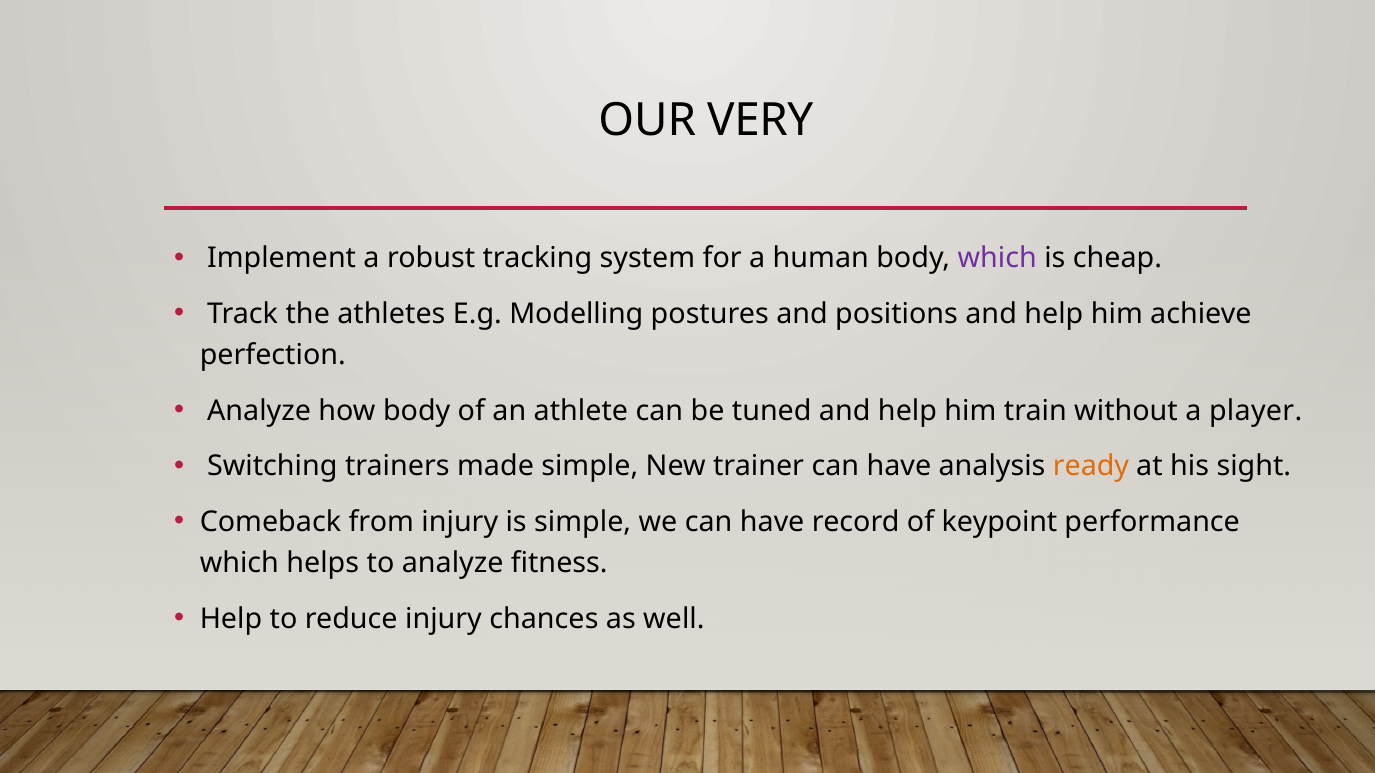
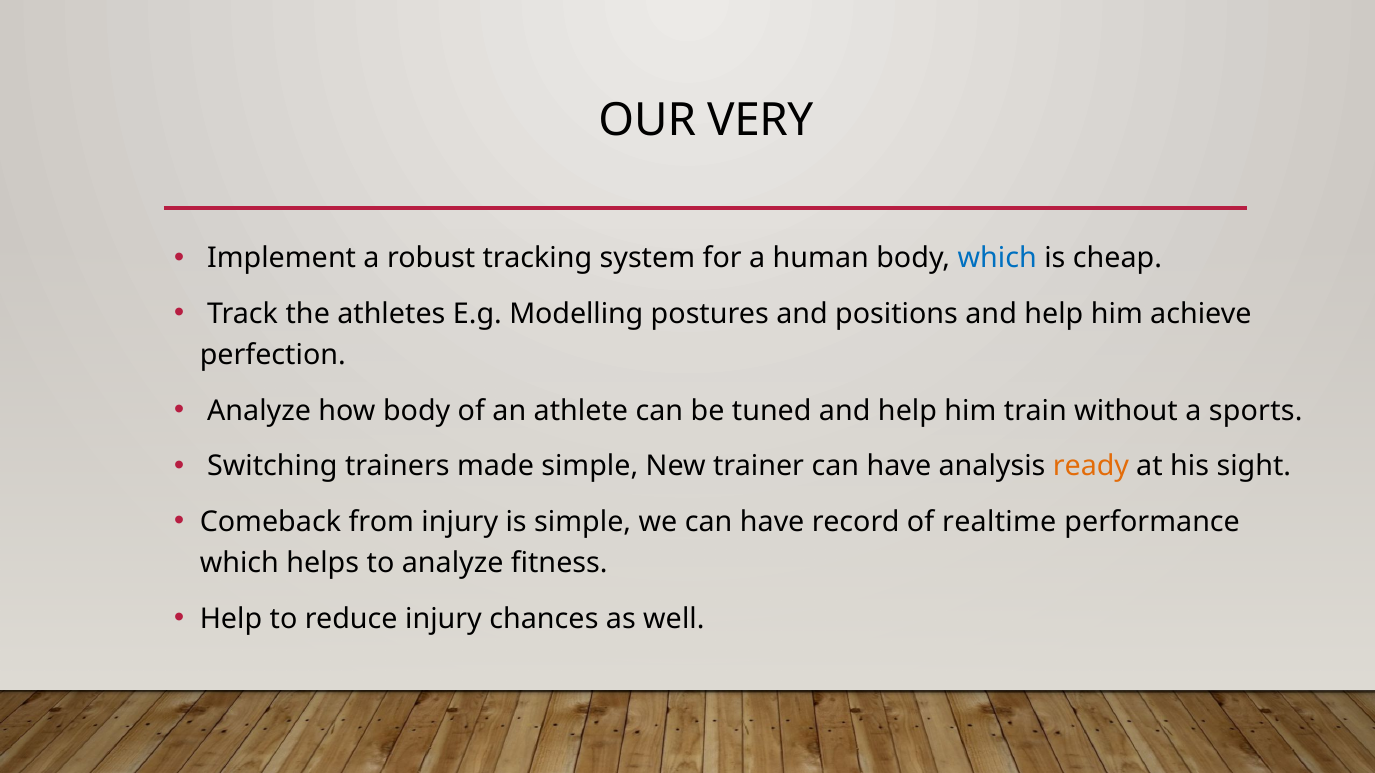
which colour: purple -> blue (997, 259)
player: player -> sports (1256, 411)
keypoint: keypoint -> realtime (999, 522)
